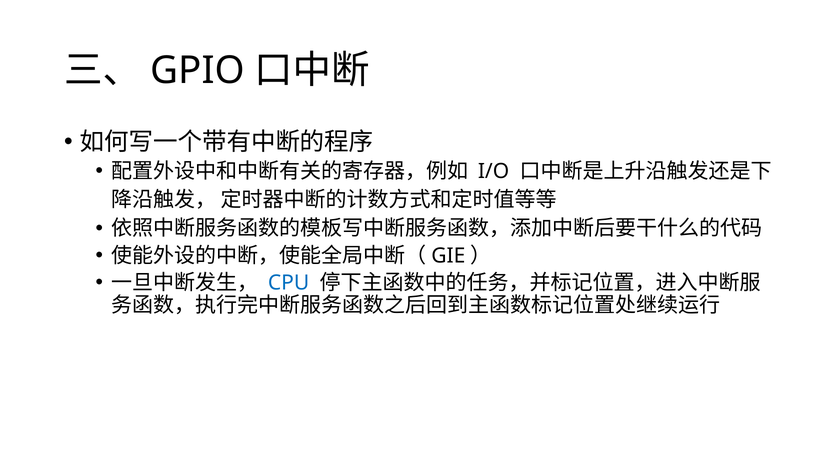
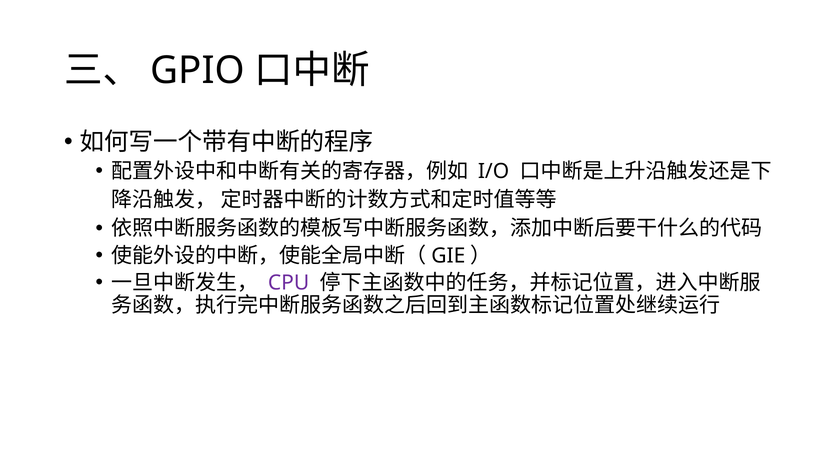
CPU colour: blue -> purple (289, 282)
